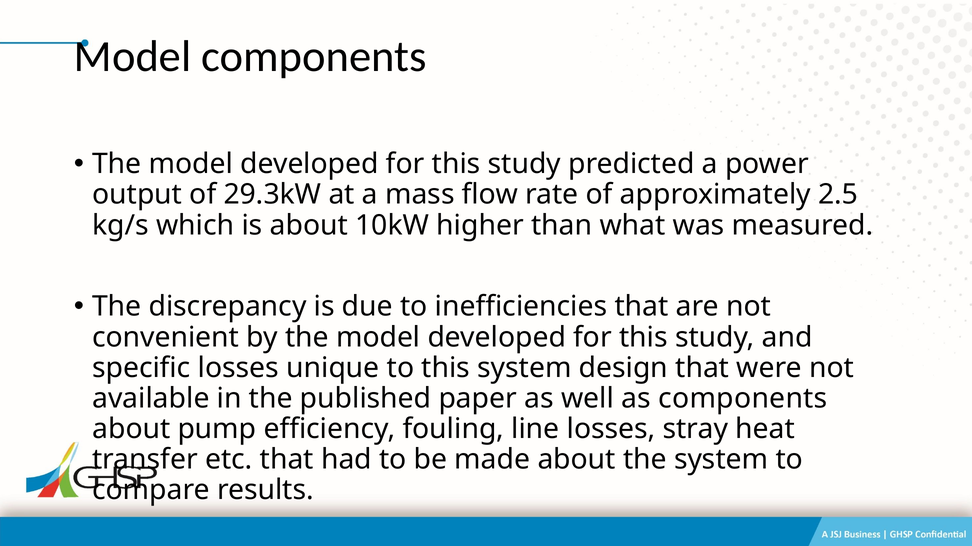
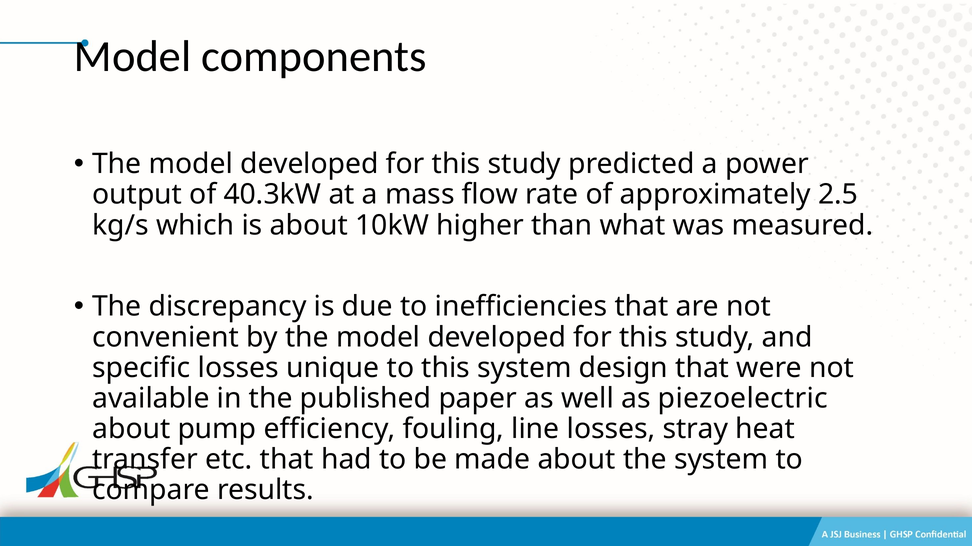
29.3kW: 29.3kW -> 40.3kW (272, 195)
as components: components -> piezoelectric (743, 399)
